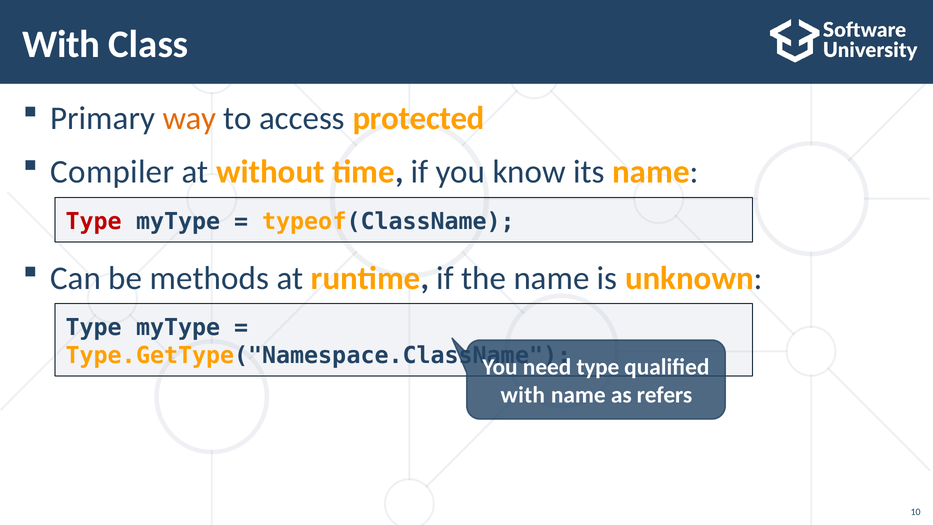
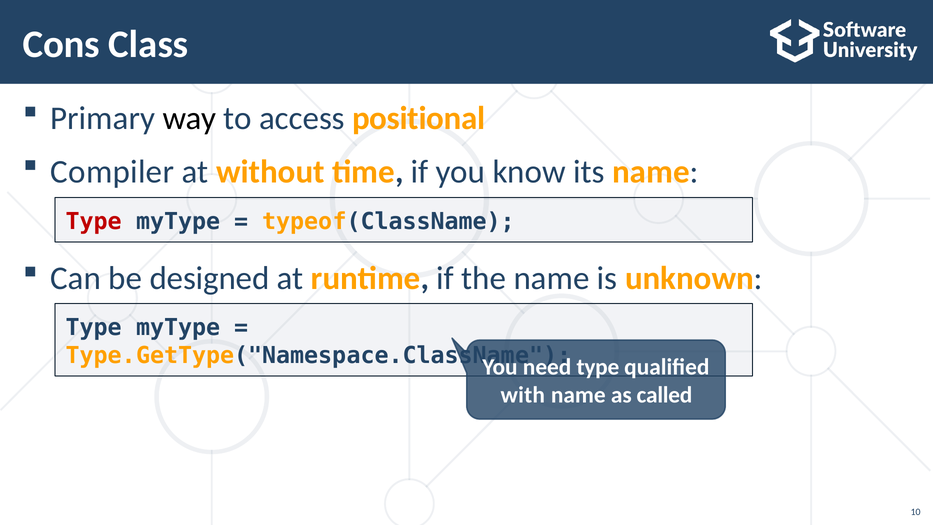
With: With -> Cons (61, 44)
way colour: orange -> black (189, 118)
protected: protected -> positional (419, 118)
methods: methods -> designed (210, 278)
refers: refers -> called (664, 395)
